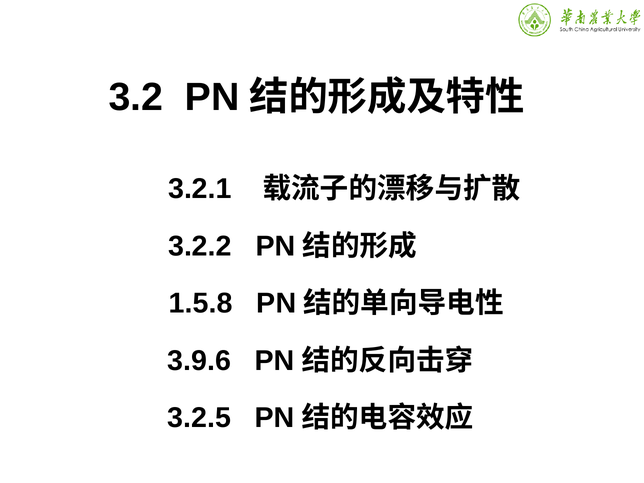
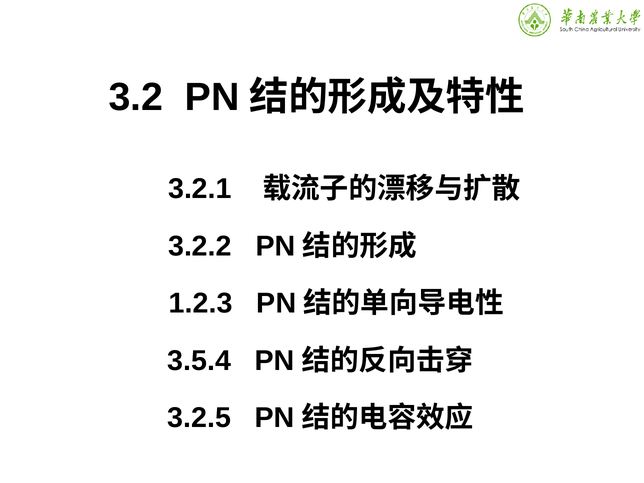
1.5.8: 1.5.8 -> 1.2.3 (201, 303)
3.9.6: 3.9.6 -> 3.5.4 (199, 361)
